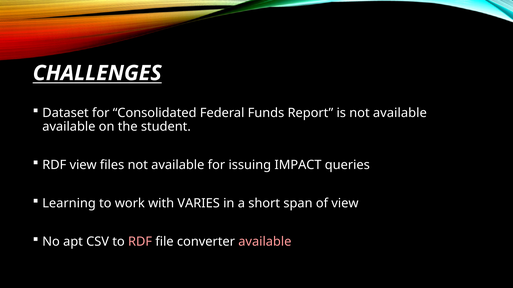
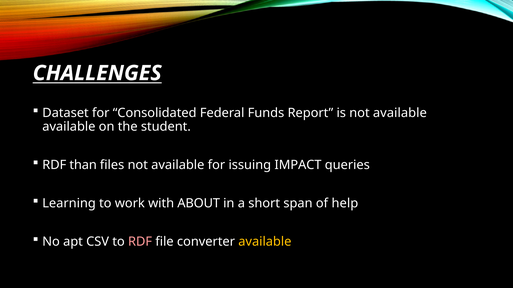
RDF view: view -> than (83, 165)
VARIES: VARIES -> ABOUT (199, 204)
of view: view -> help (345, 204)
available colour: pink -> yellow (265, 242)
